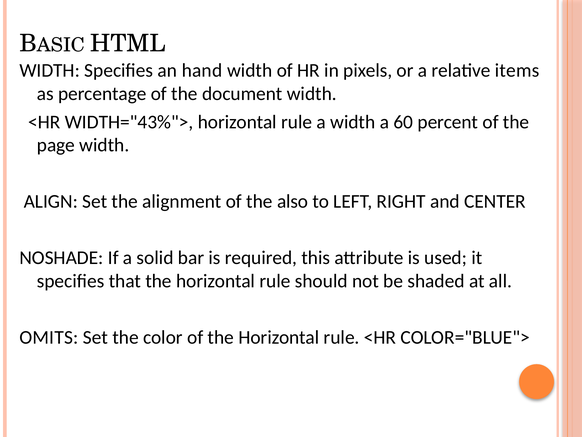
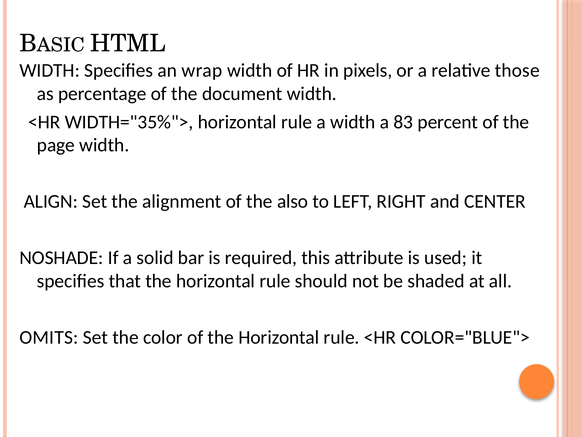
hand: hand -> wrap (202, 70)
items: items -> those (517, 70)
WIDTH="43%">: WIDTH="43%"> -> WIDTH="35%"> (129, 122)
60: 60 -> 83 (403, 122)
